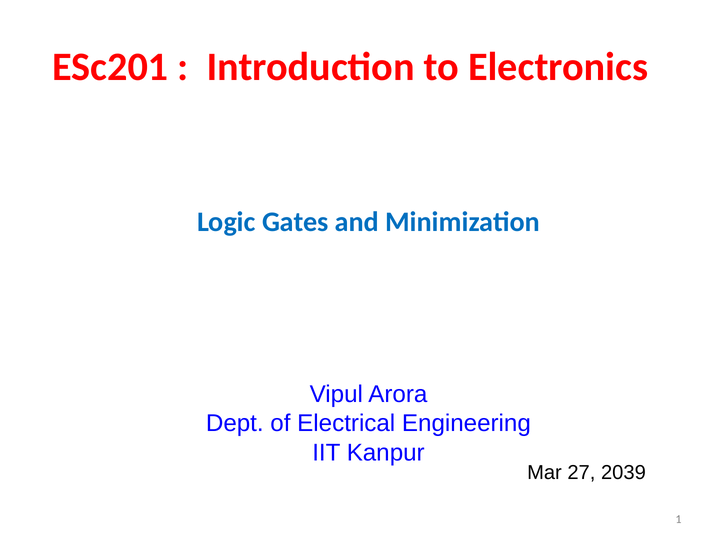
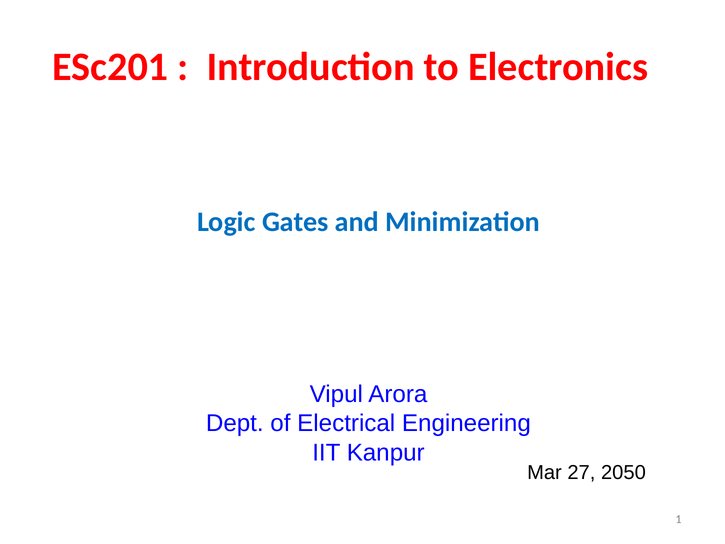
2039: 2039 -> 2050 (623, 472)
